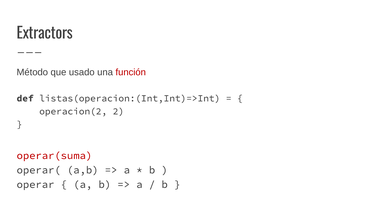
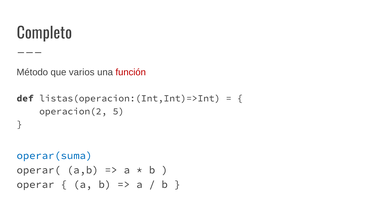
Extractors: Extractors -> Completo (45, 33)
usado: usado -> varios (82, 72)
2: 2 -> 5 (118, 111)
operar(suma colour: red -> blue (54, 156)
